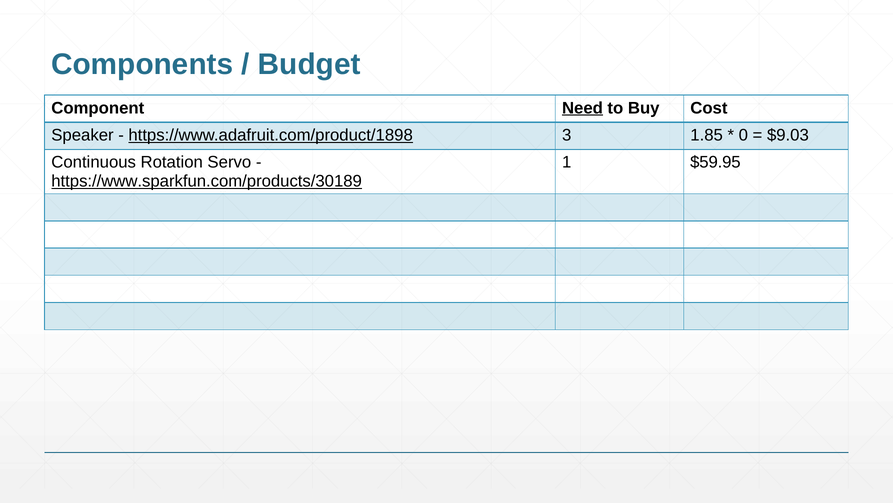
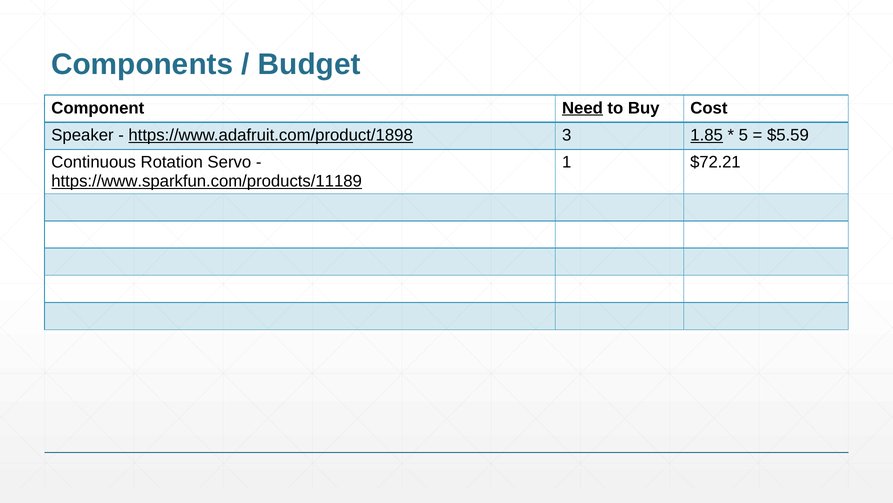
1.85 underline: none -> present (707, 135)
0: 0 -> 5 (743, 135)
$9.03: $9.03 -> $5.59 (788, 135)
$59.95: $59.95 -> $72.21 (715, 162)
https://www.sparkfun.com/products/30189: https://www.sparkfun.com/products/30189 -> https://www.sparkfun.com/products/11189 (207, 181)
